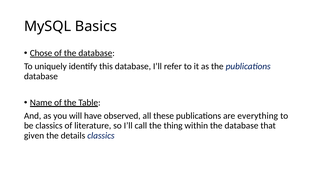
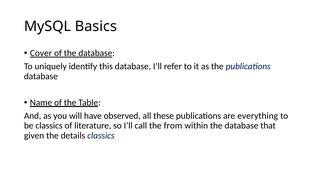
Chose: Chose -> Cover (41, 53)
thing: thing -> from (173, 126)
